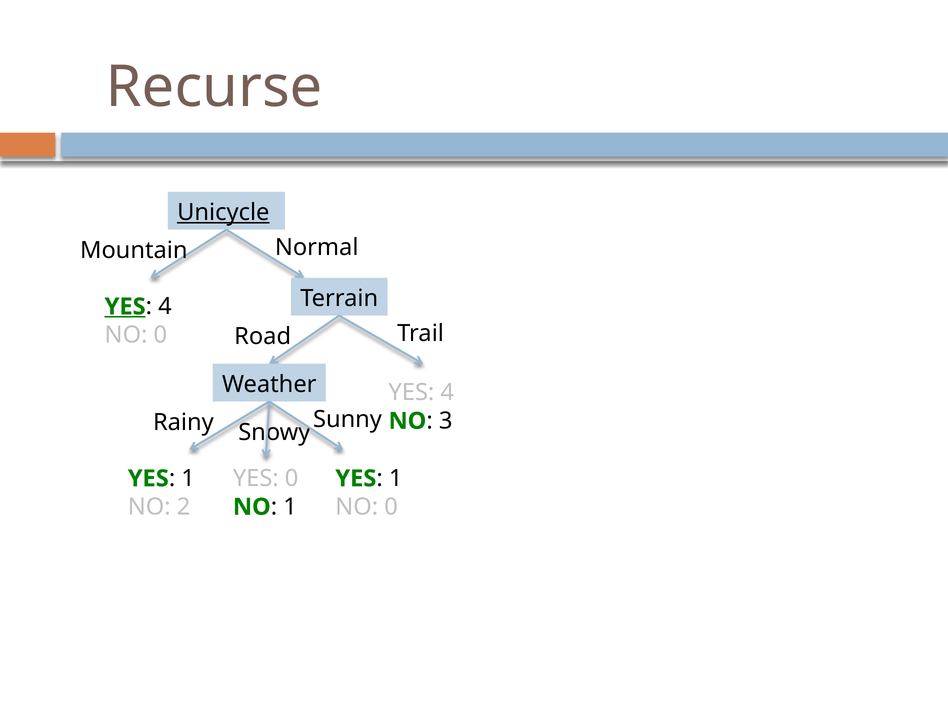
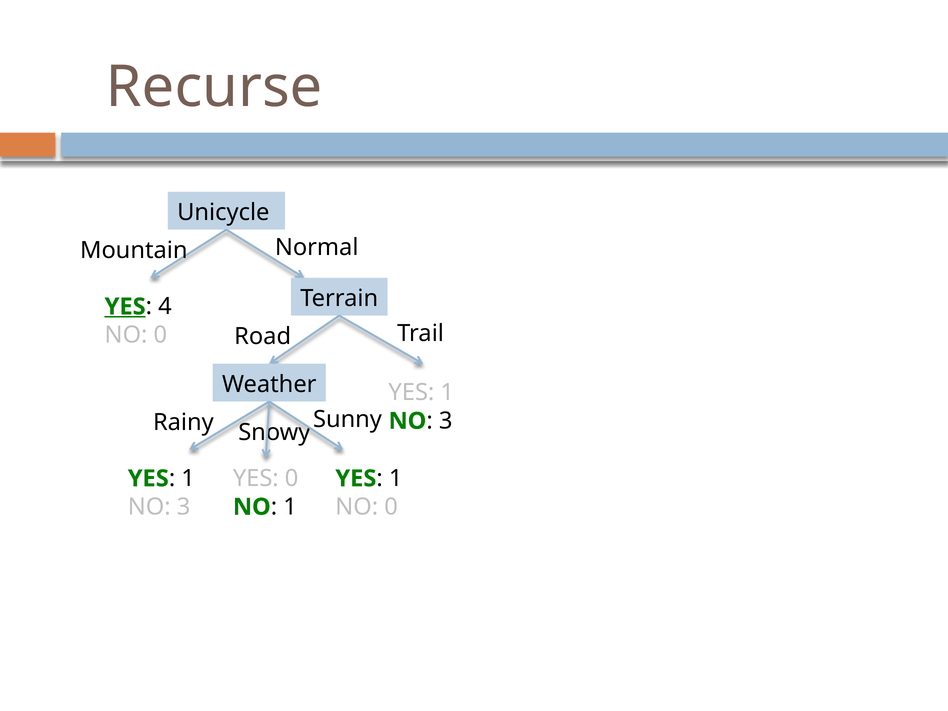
Unicycle underline: present -> none (223, 212)
YES 4: 4 -> 1 (447, 393)
NO 2: 2 -> 3 (184, 507)
